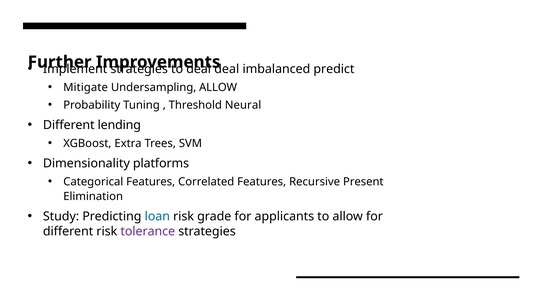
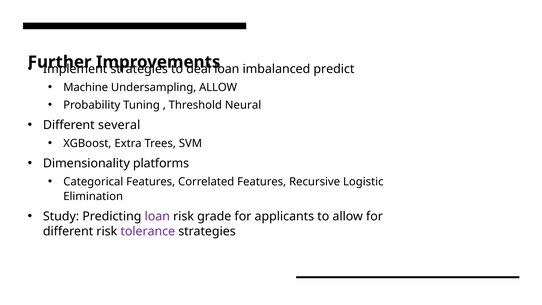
deal: deal -> loan (227, 69)
Mitigate: Mitigate -> Machine (86, 87)
lending: lending -> several (119, 125)
Present: Present -> Logistic (363, 182)
loan colour: blue -> purple (157, 216)
